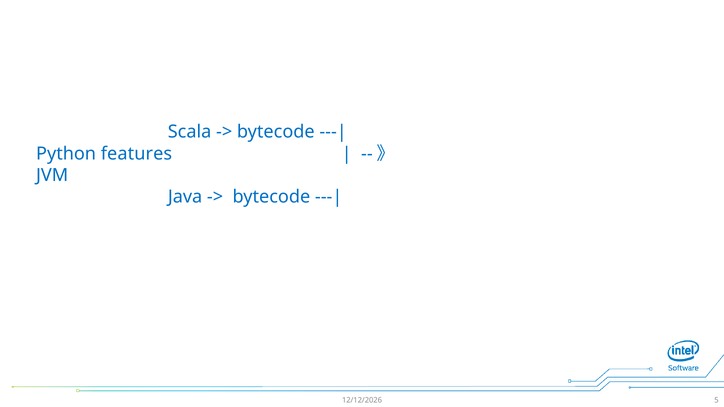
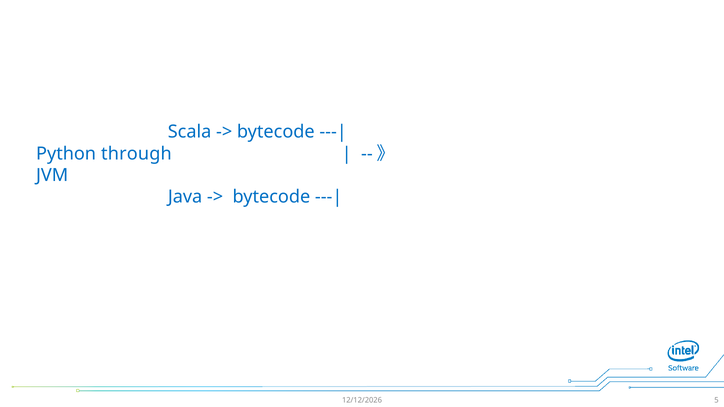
features: features -> through (136, 154)
